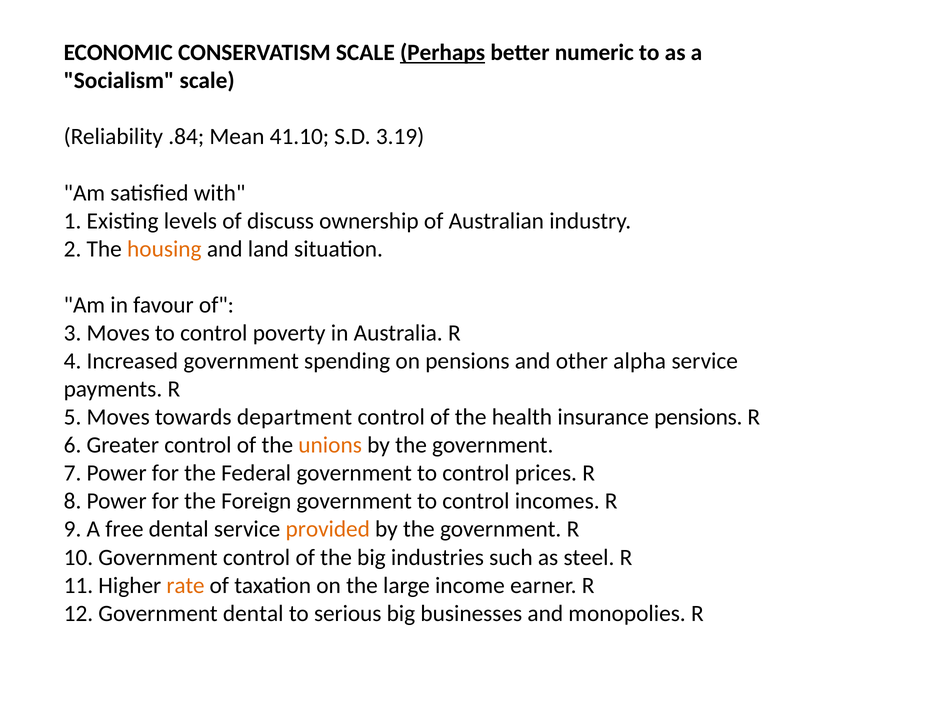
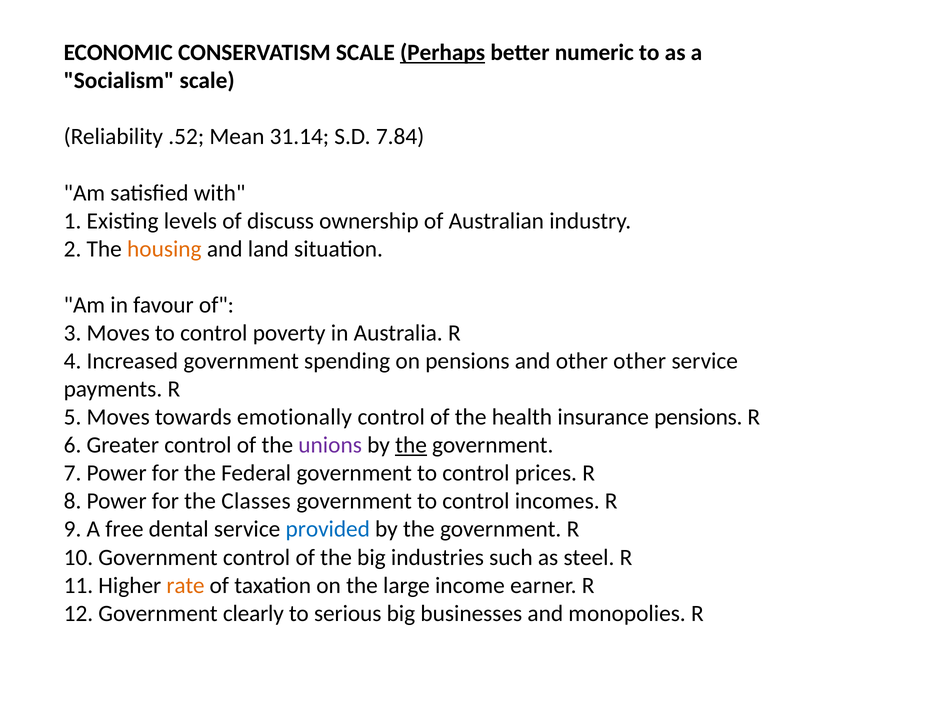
.84: .84 -> .52 (186, 137)
41.10: 41.10 -> 31.14 (299, 137)
3.19: 3.19 -> 7.84 (400, 137)
other alpha: alpha -> other (640, 361)
department: department -> emotionally (294, 417)
unions colour: orange -> purple (330, 445)
the underline: none -> present (411, 445)
Foreign: Foreign -> Classes (256, 501)
provided colour: orange -> blue (328, 529)
Government dental: dental -> clearly (253, 613)
